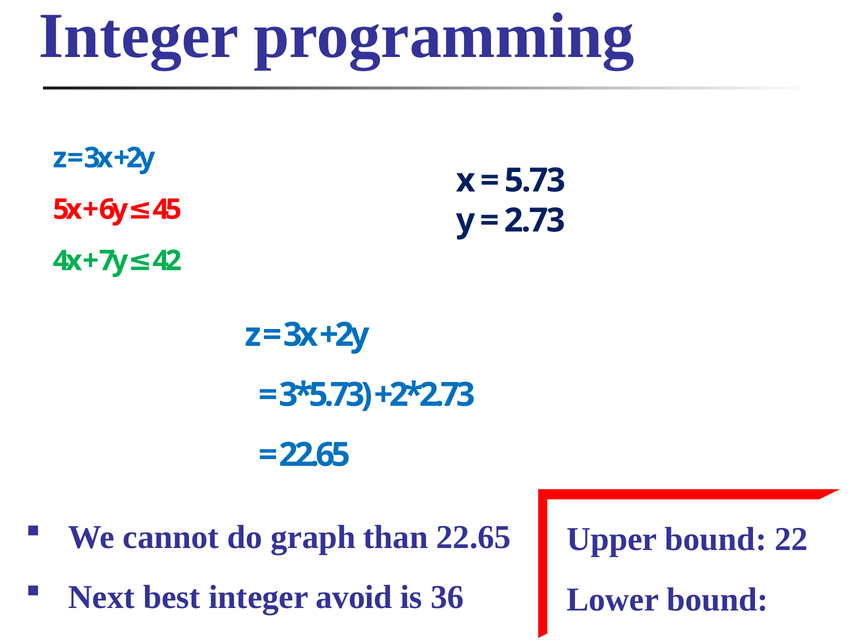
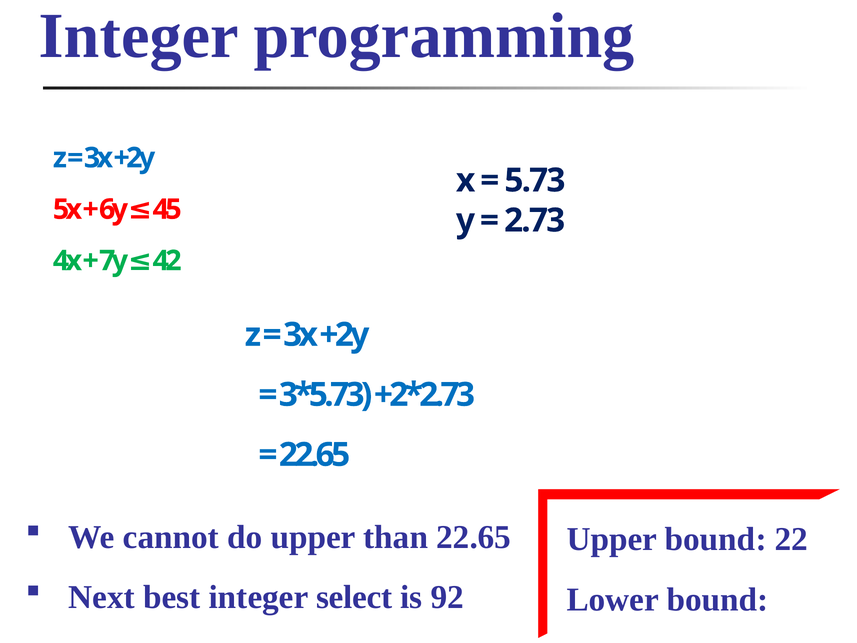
do graph: graph -> upper (313, 537)
avoid: avoid -> select (354, 597)
36: 36 -> 92 (447, 597)
